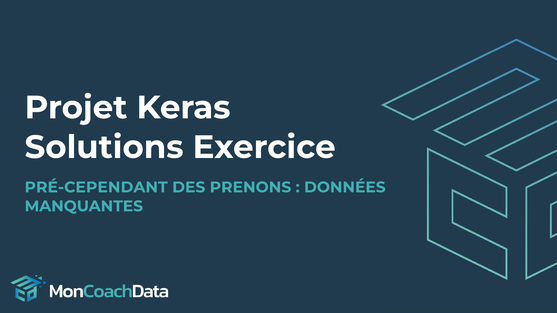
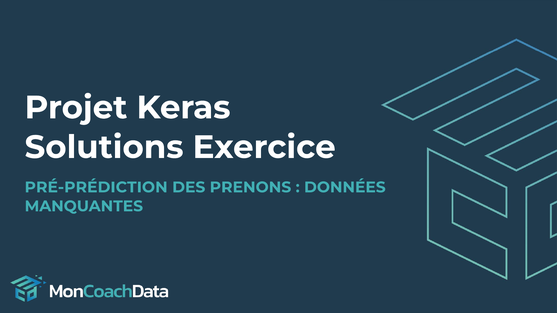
PRÉ-CEPENDANT: PRÉ-CEPENDANT -> PRÉ-PRÉDICTION (96, 187)
